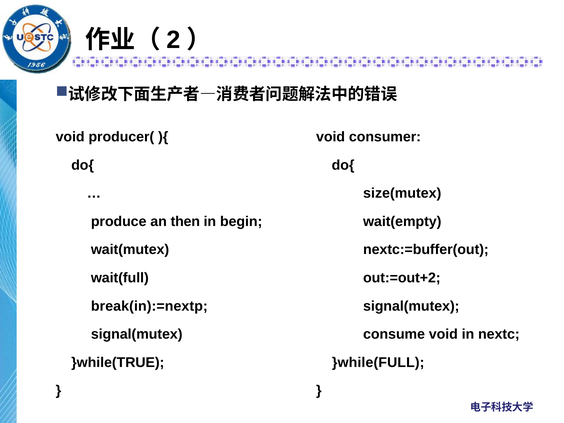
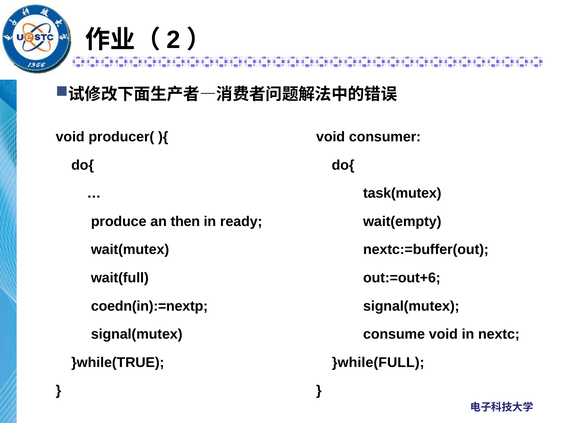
size(mutex: size(mutex -> task(mutex (402, 193)
begin: begin -> ready (241, 221)
out:=out+2: out:=out+2 -> out:=out+6 (402, 278)
break(in):=nextp: break(in):=nextp -> coedn(in):=nextp (149, 306)
